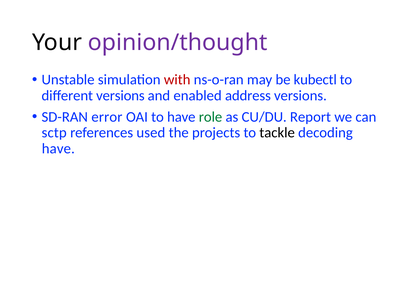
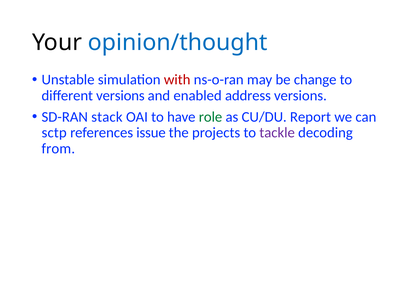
opinion/thought colour: purple -> blue (178, 42)
kubectl: kubectl -> change (315, 80)
error: error -> stack (107, 117)
used: used -> issue (151, 133)
tackle colour: black -> purple (277, 133)
have: have -> from (58, 149)
